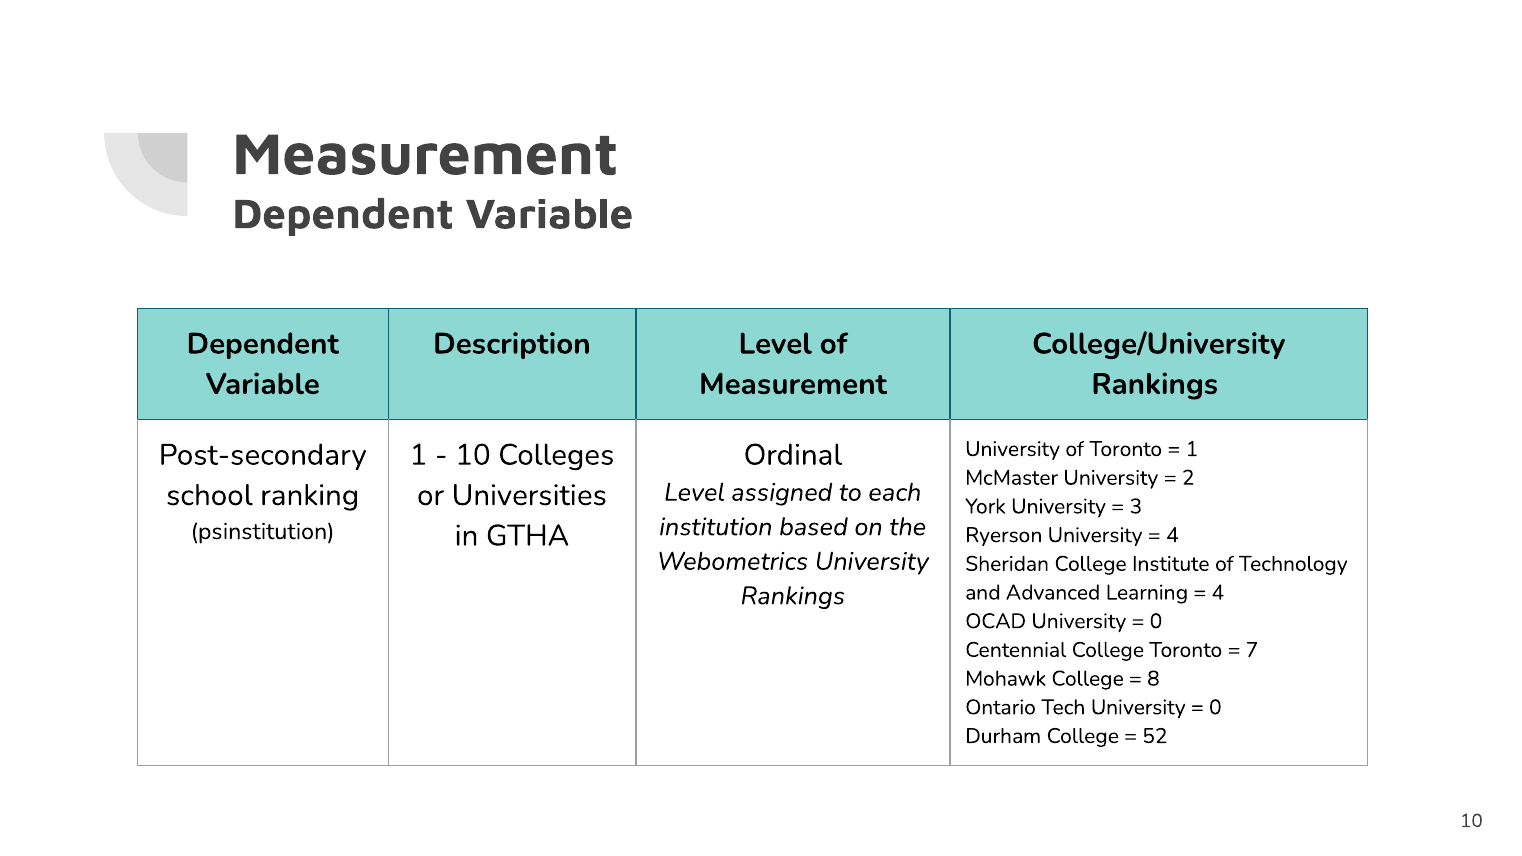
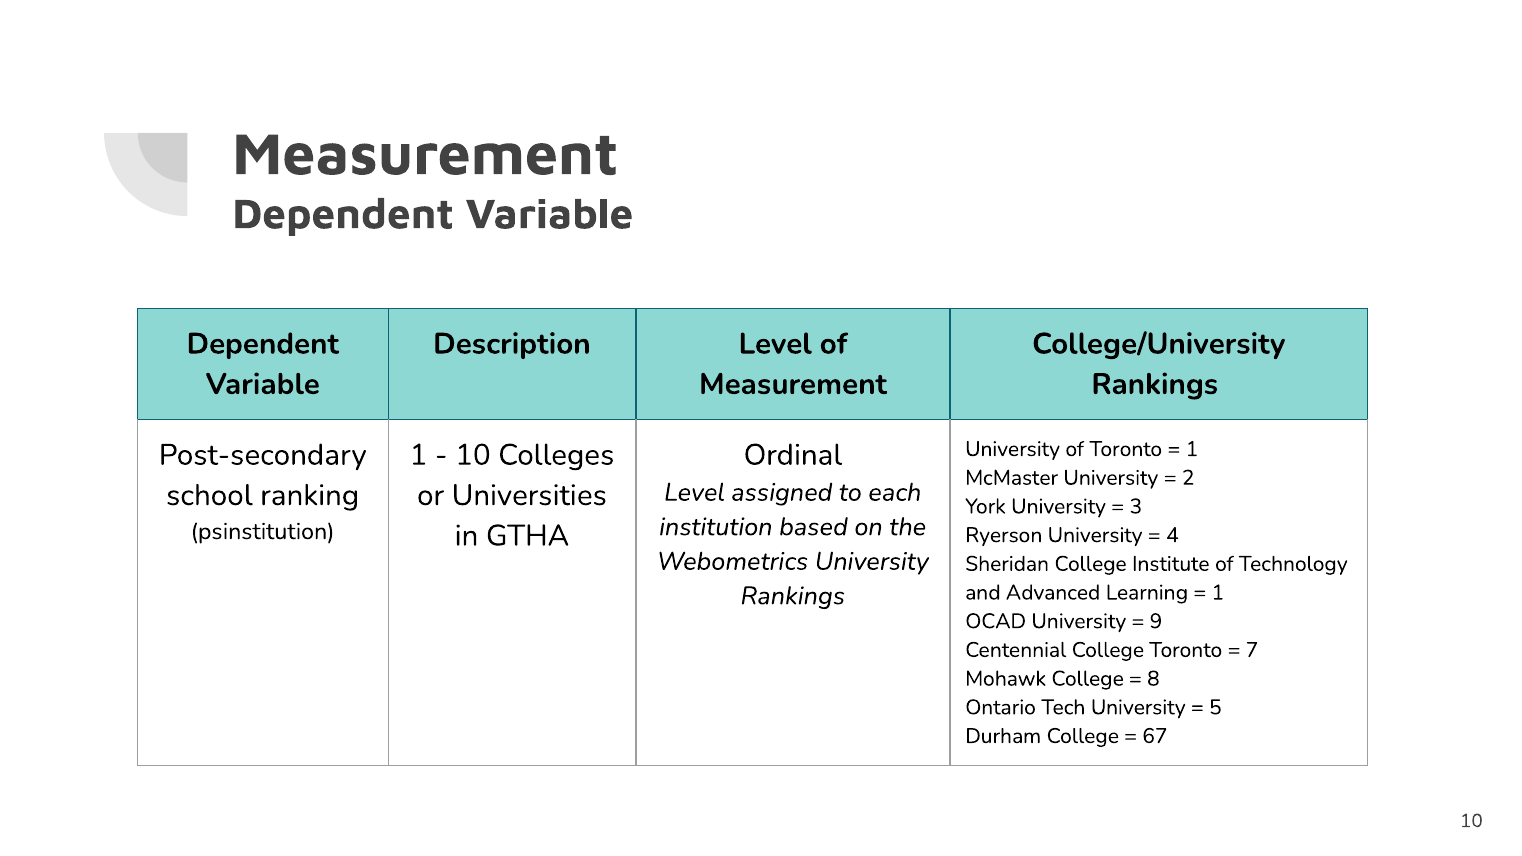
4: 4 -> 1 (1218, 593)
0: 0 -> 9 (1156, 621)
0: 0 -> 5 (1215, 707)
52: 52 -> 67 (1155, 736)
